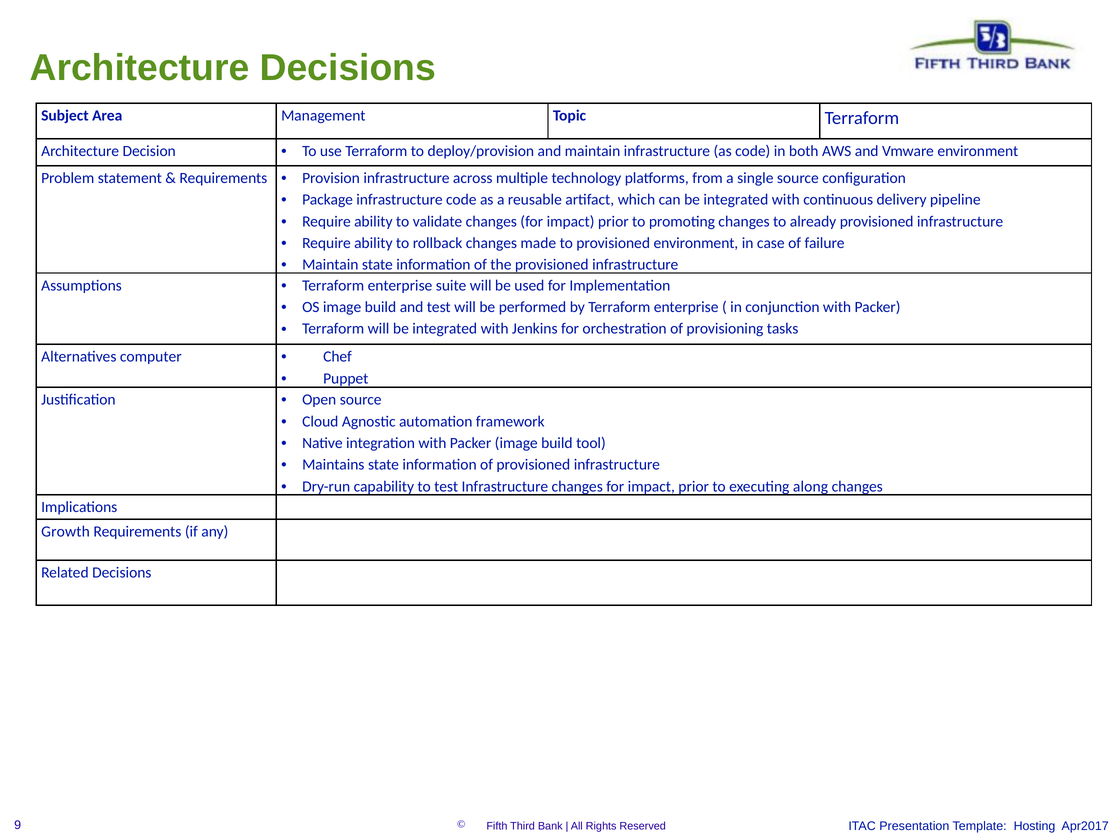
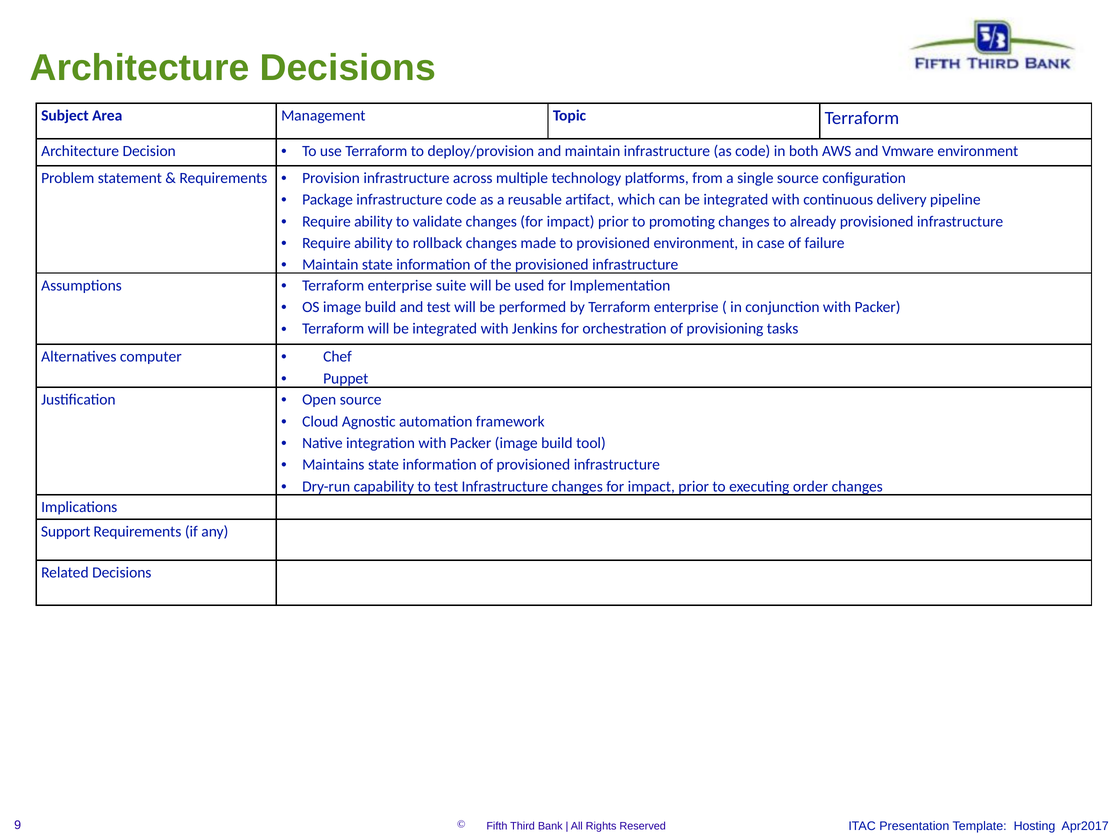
along: along -> order (811, 486)
Growth: Growth -> Support (66, 532)
